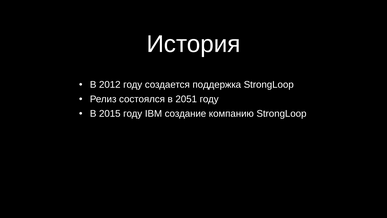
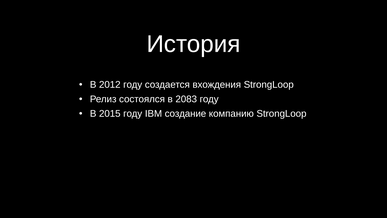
поддержка: поддержка -> вхождения (217, 85)
2051: 2051 -> 2083 (186, 99)
